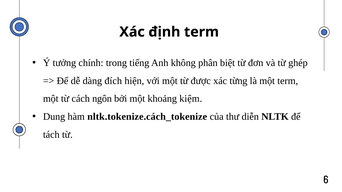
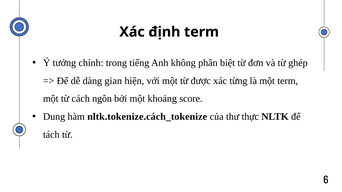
đích: đích -> gian (113, 81)
kiệm: kiệm -> score (191, 99)
diễn: diễn -> thực (250, 117)
